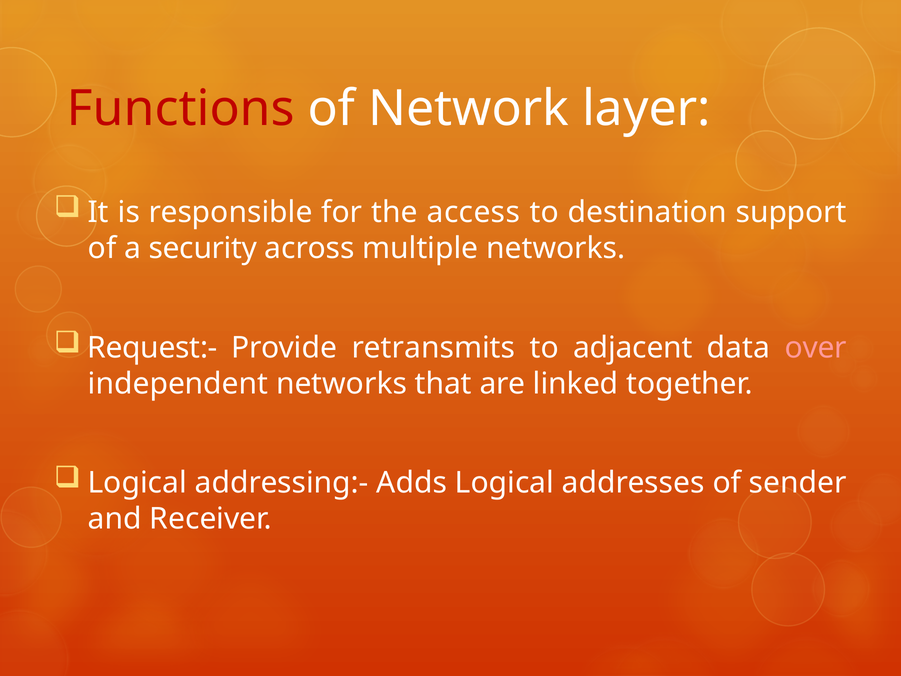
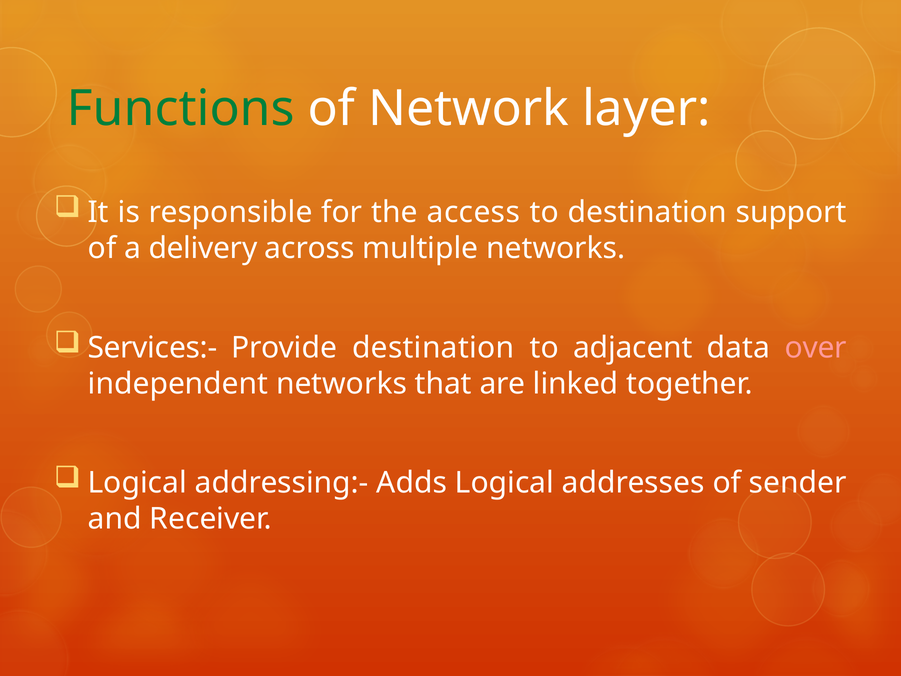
Functions colour: red -> green (181, 109)
security: security -> delivery (203, 248)
Request:-: Request:- -> Services:- (152, 347)
Provide retransmits: retransmits -> destination (433, 347)
